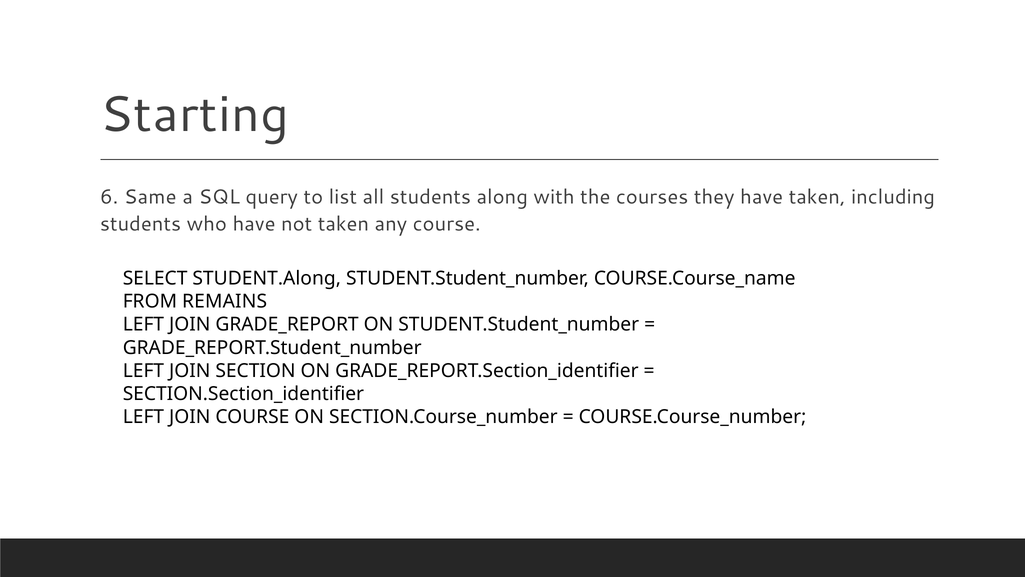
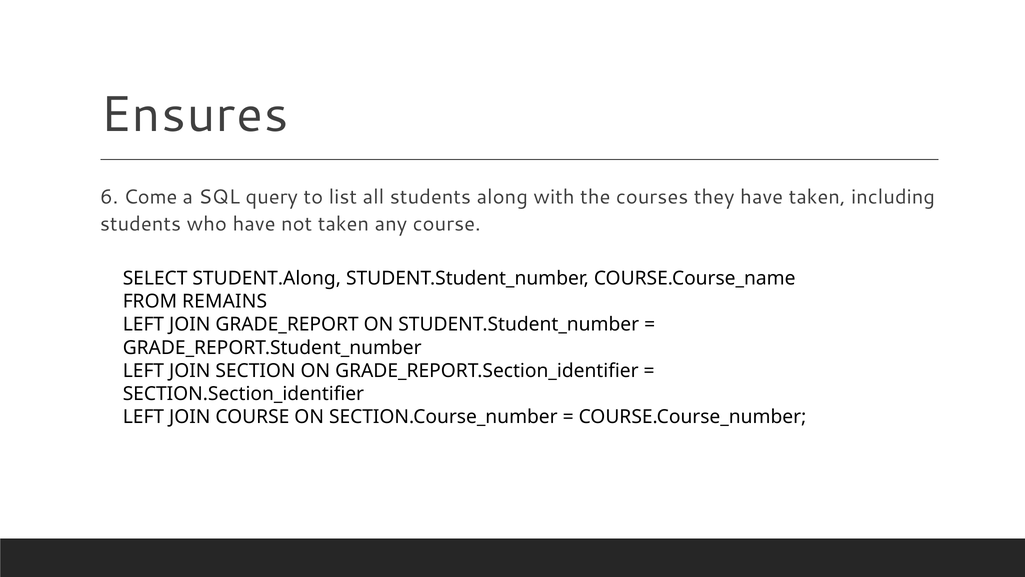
Starting: Starting -> Ensures (194, 115)
Same: Same -> Come (150, 197)
